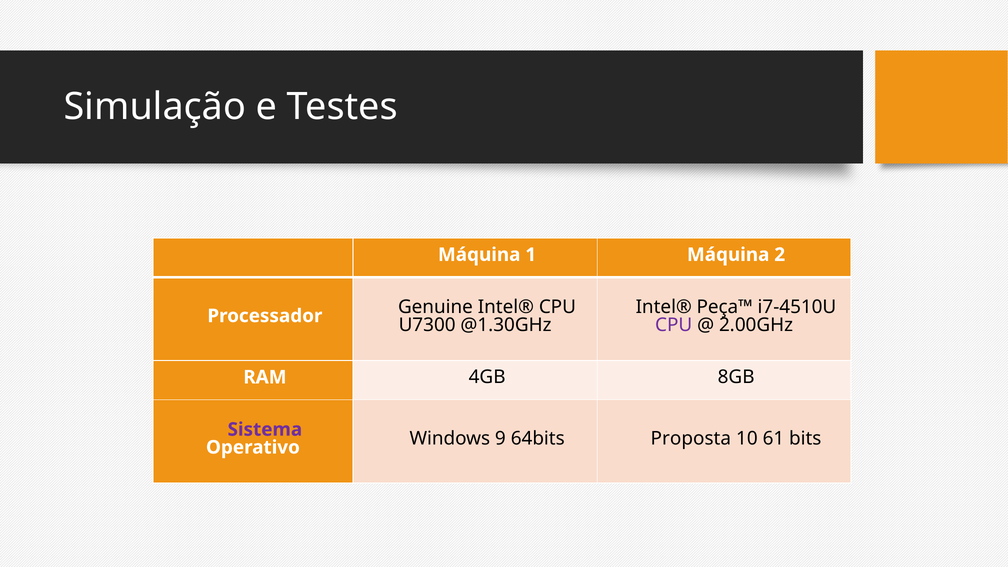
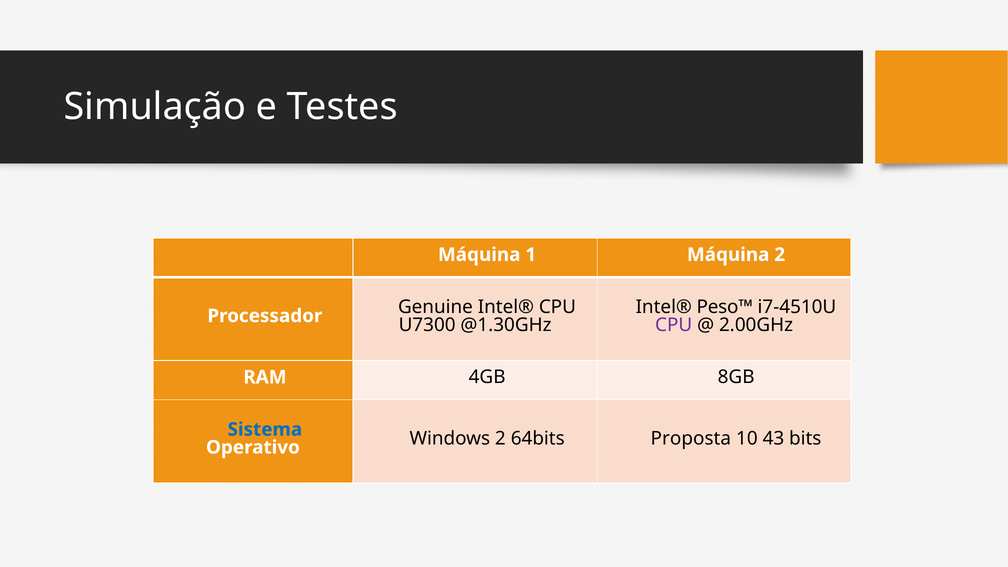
Peça™: Peça™ -> Peso™ (725, 307)
Sistema colour: purple -> blue (265, 430)
Windows 9: 9 -> 2 (500, 438)
61: 61 -> 43 (773, 438)
